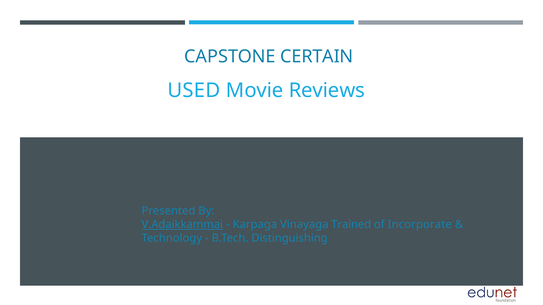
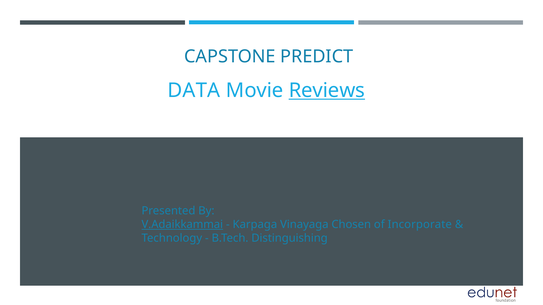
CERTAIN: CERTAIN -> PREDICT (317, 57)
USED: USED -> DATA (194, 91)
Reviews underline: none -> present (327, 91)
Trained: Trained -> Chosen (351, 225)
